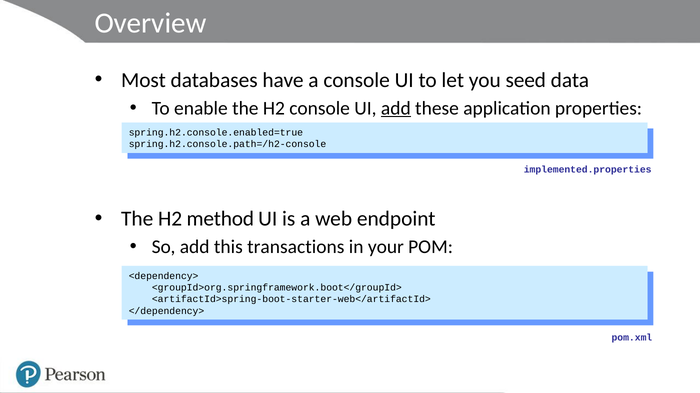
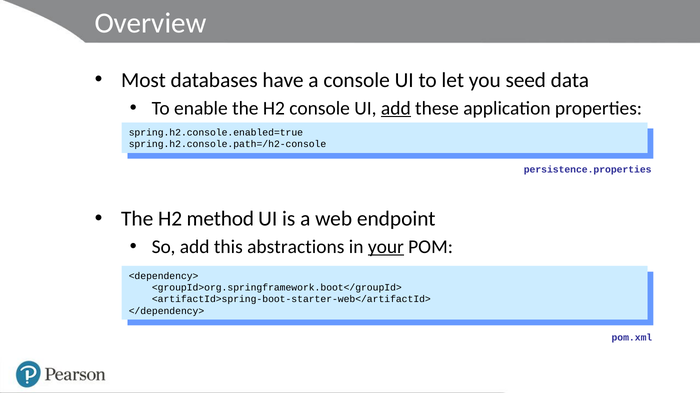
implemented.properties: implemented.properties -> persistence.properties (588, 170)
transactions: transactions -> abstractions (296, 247)
your underline: none -> present (386, 247)
